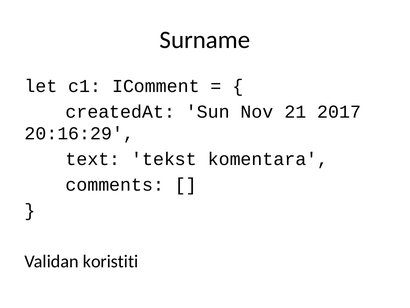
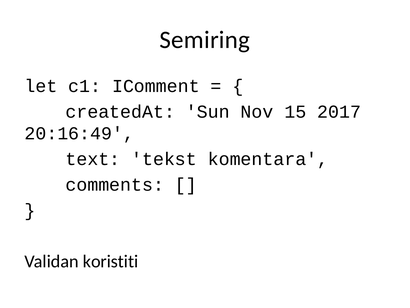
Surname: Surname -> Semiring (205, 40)
21: 21 -> 15 (295, 112)
20:16:29: 20:16:29 -> 20:16:49 (79, 133)
